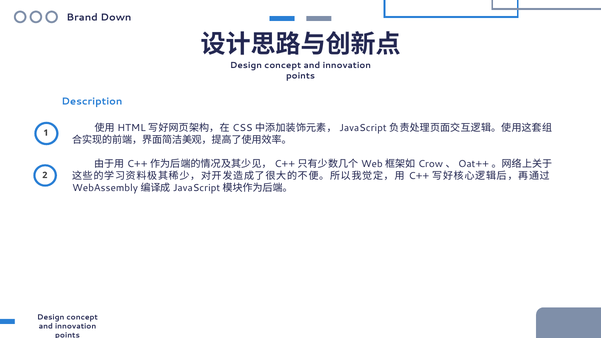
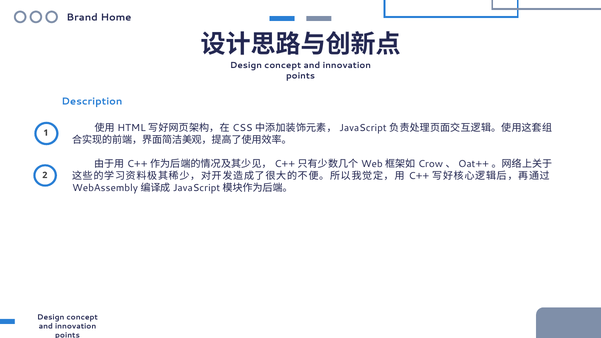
Down: Down -> Home (116, 17)
